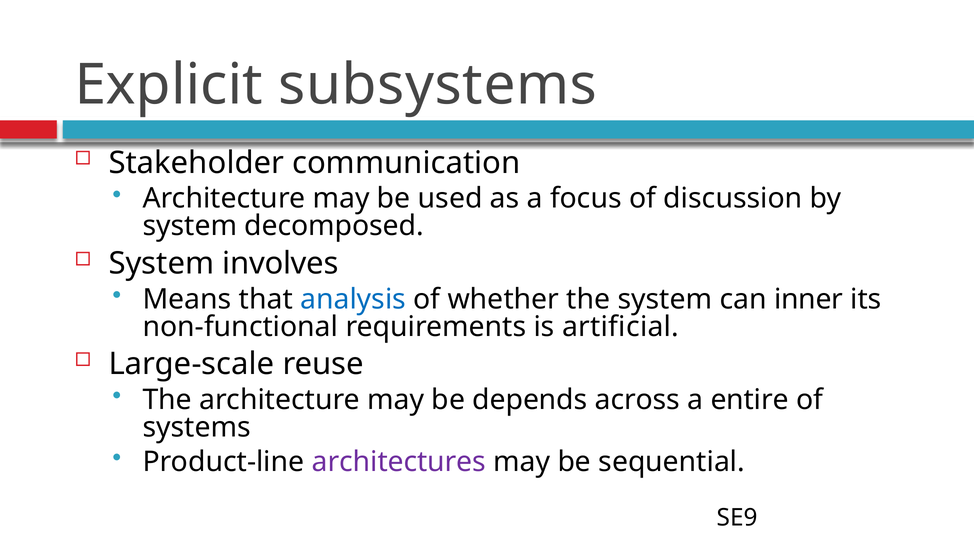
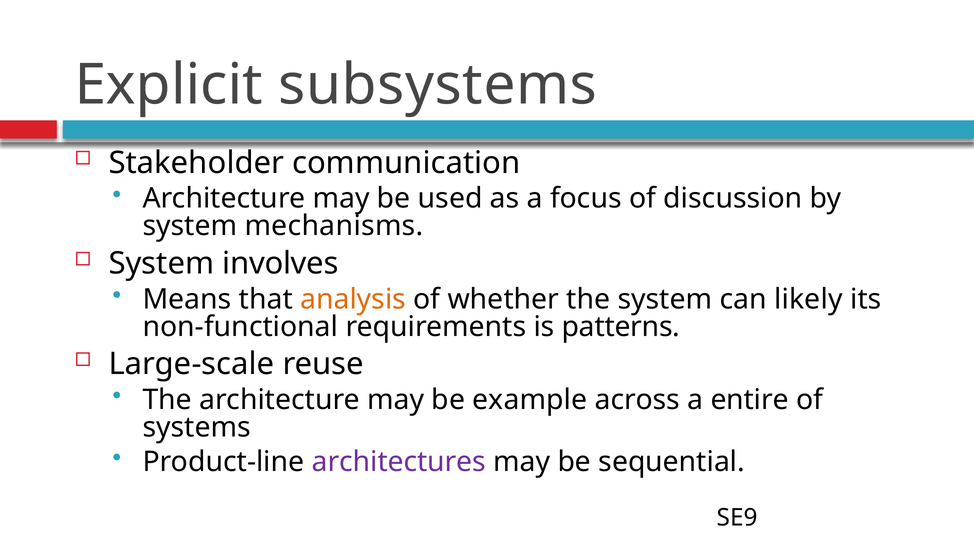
decomposed: decomposed -> mechanisms (334, 226)
analysis colour: blue -> orange (353, 299)
inner: inner -> likely (808, 299)
artificial: artificial -> patterns (621, 327)
depends: depends -> example (530, 400)
